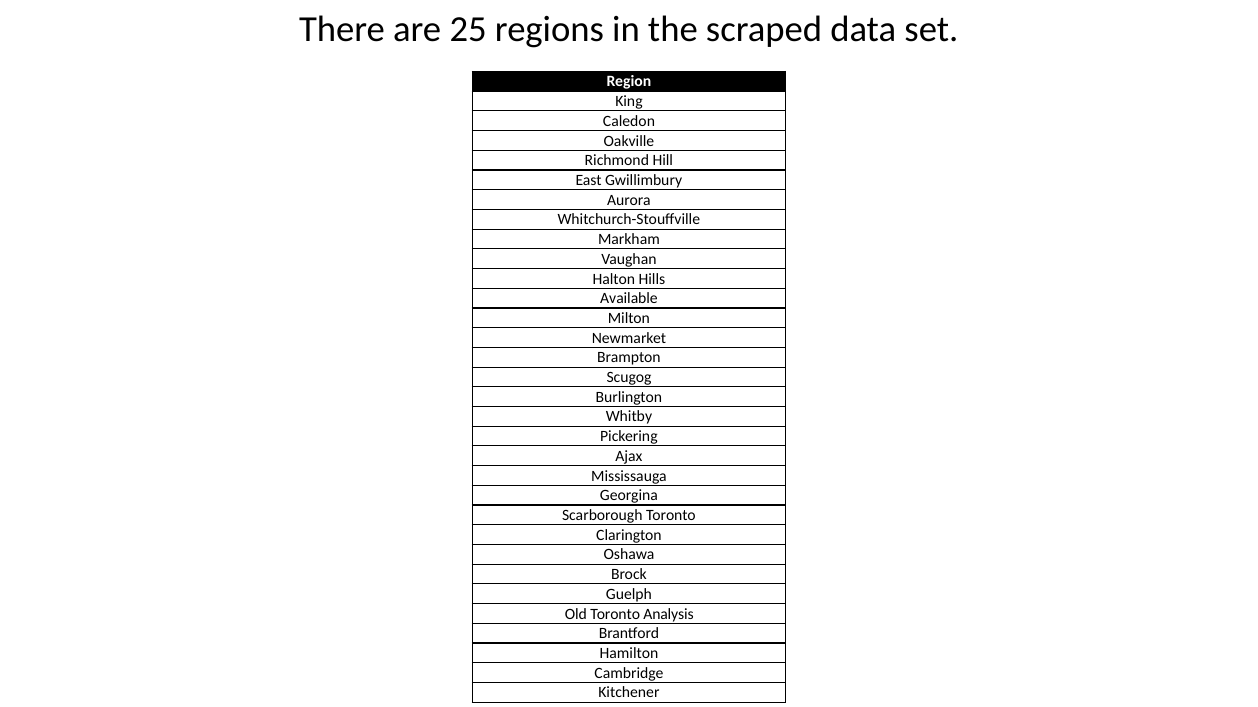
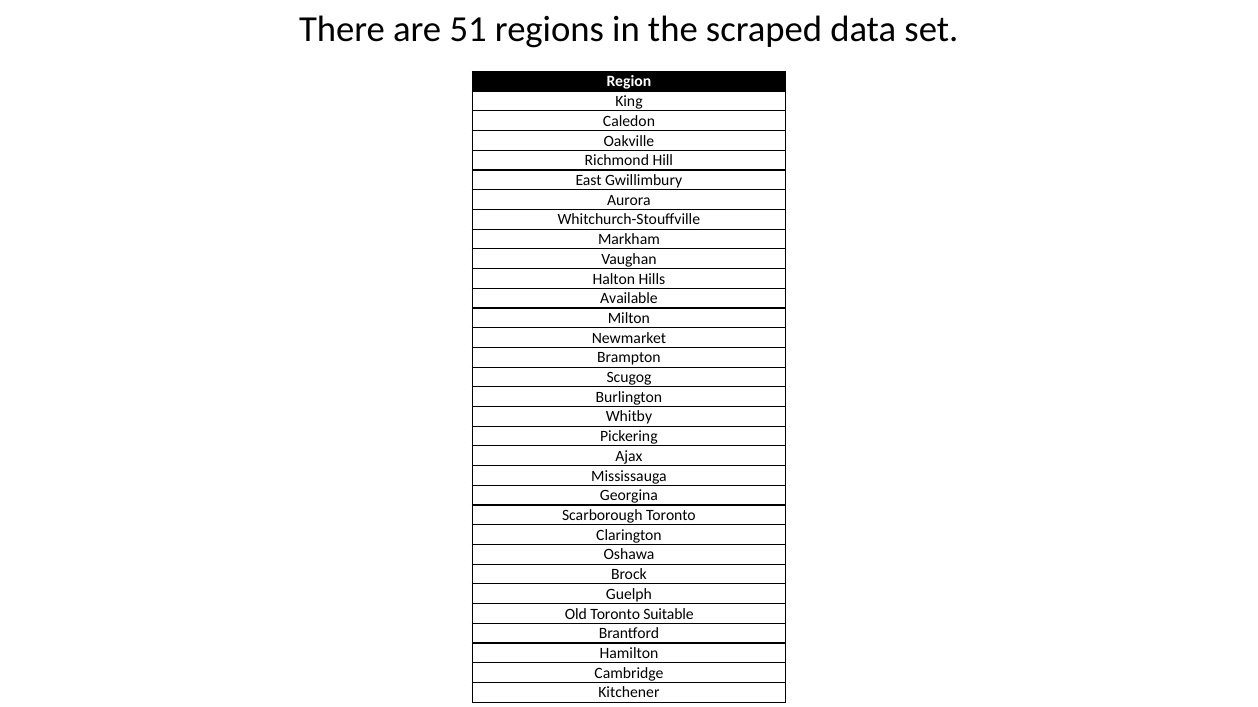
25: 25 -> 51 (468, 29)
Analysis: Analysis -> Suitable (669, 614)
